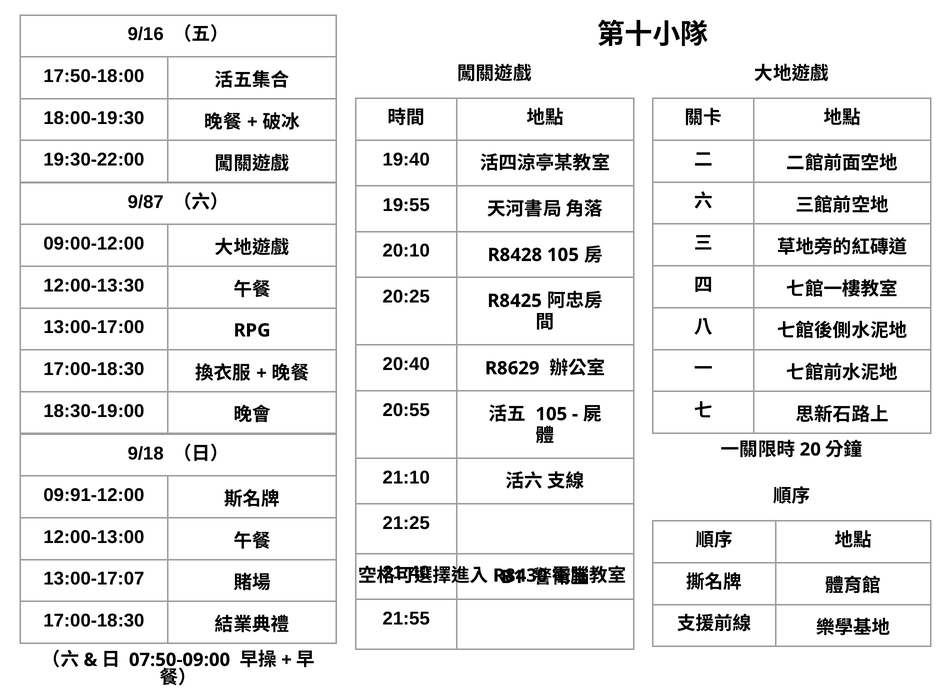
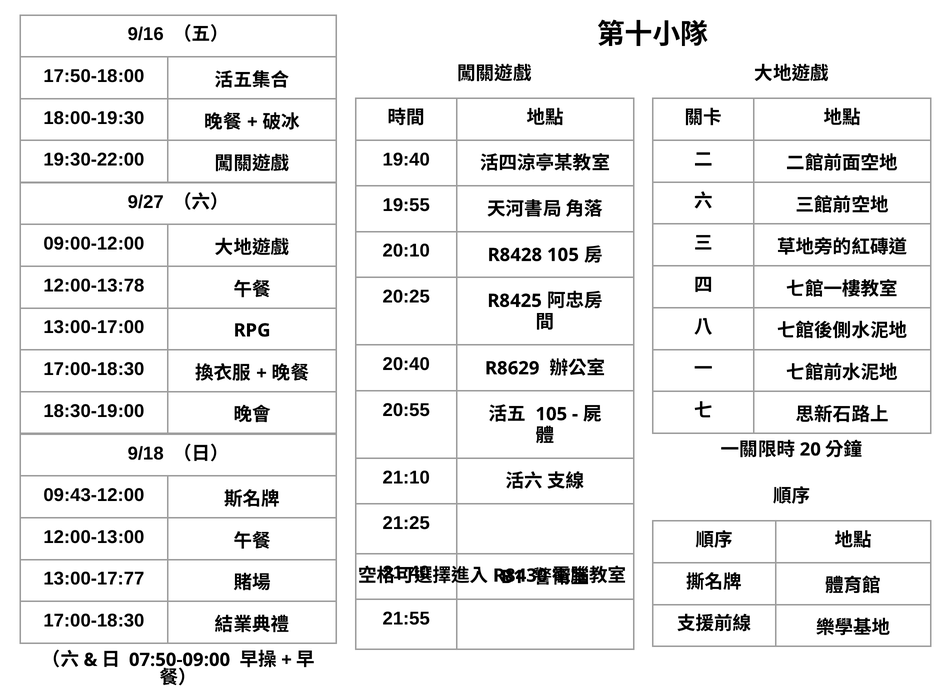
9/87: 9/87 -> 9/27 (146, 202)
12:00-13:30: 12:00-13:30 -> 12:00-13:78 (94, 285)
09:91-12:00: 09:91-12:00 -> 09:43-12:00 (94, 495)
13:00-17:07: 13:00-17:07 -> 13:00-17:77 (94, 579)
